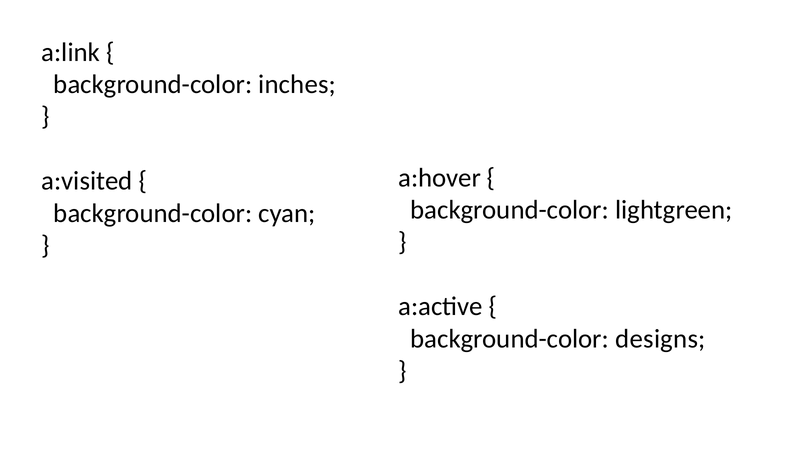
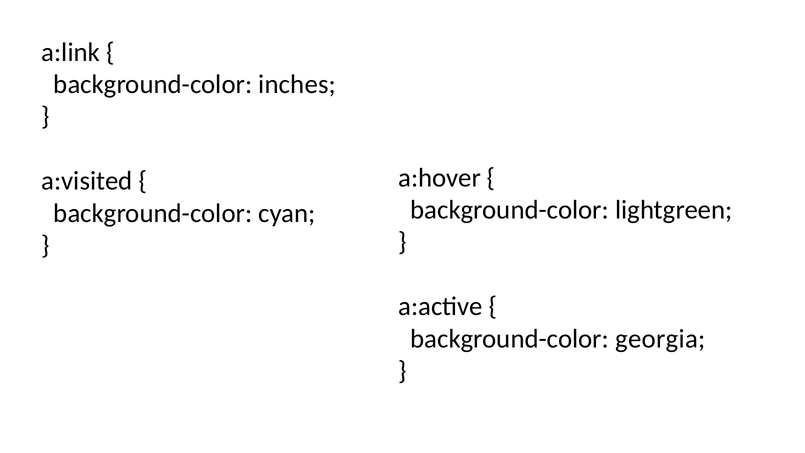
designs: designs -> georgia (660, 339)
